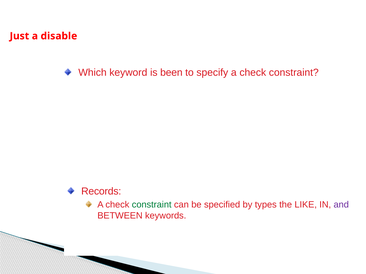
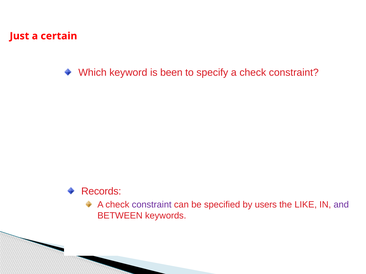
disable: disable -> certain (59, 36)
constraint colour: green -> purple (152, 205)
types: types -> users (266, 205)
